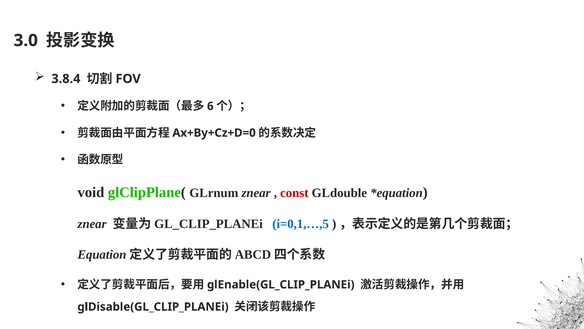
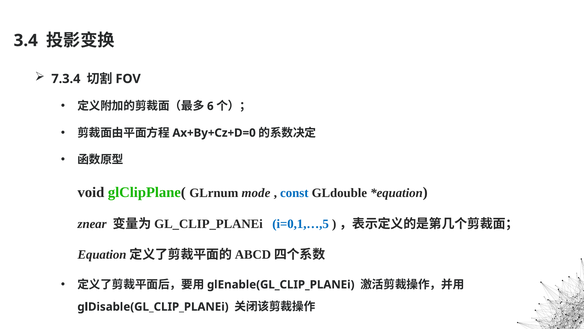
3.0: 3.0 -> 3.4 (26, 40)
3.8.4: 3.8.4 -> 7.3.4 (66, 79)
GLrnum znear: znear -> mode (256, 193)
const colour: red -> blue (294, 193)
